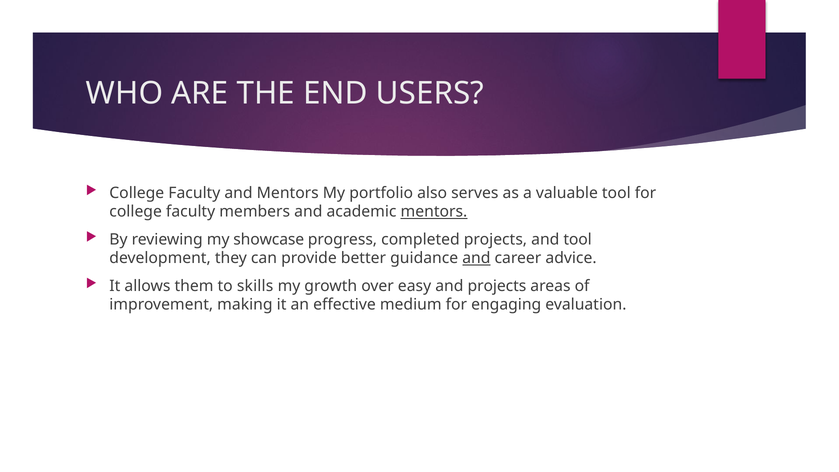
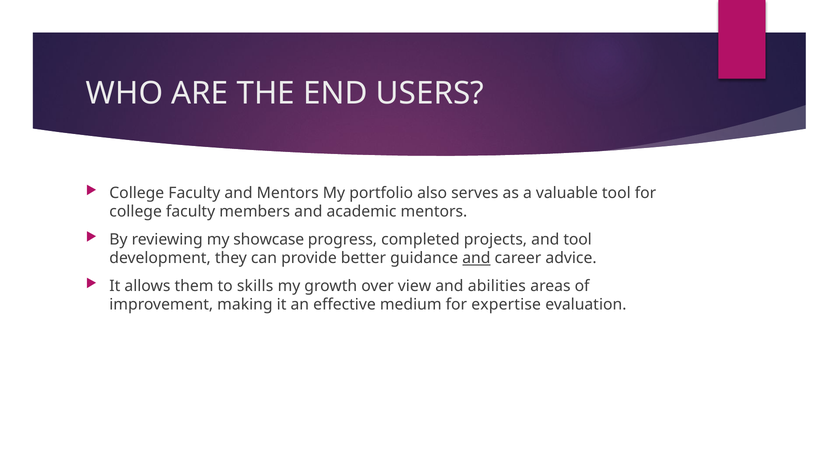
mentors underline: present -> none (434, 212)
easy: easy -> view (415, 286)
and projects: projects -> abilities (497, 286)
engaging: engaging -> expertise (506, 305)
